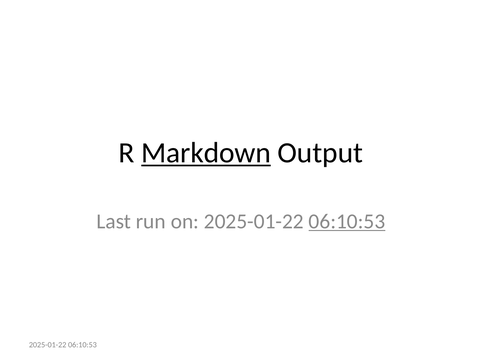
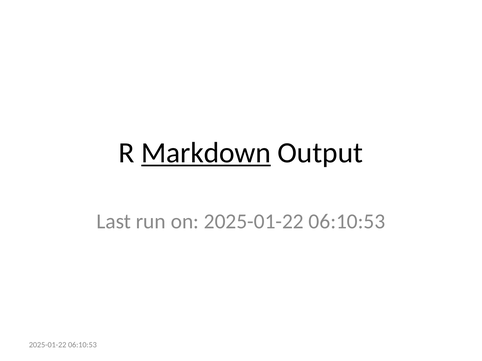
06:10:53 underline: present -> none (347, 222)
